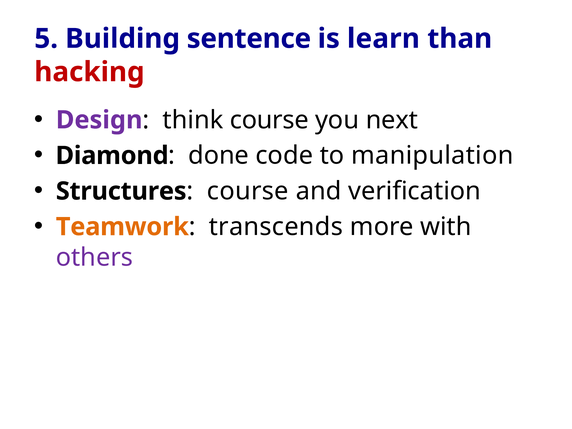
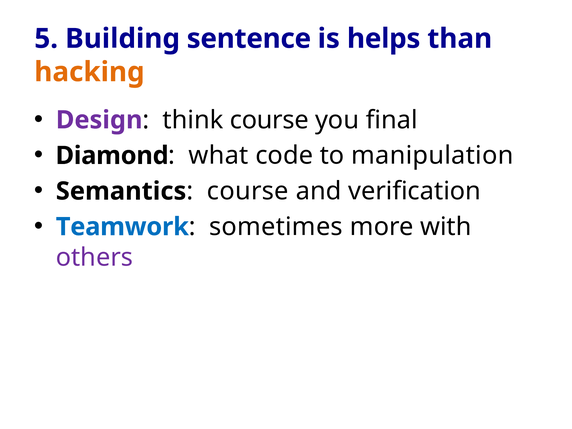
learn: learn -> helps (384, 39)
hacking colour: red -> orange (89, 72)
next: next -> final (392, 120)
done: done -> what (218, 156)
Structures: Structures -> Semantics (121, 191)
Teamwork colour: orange -> blue (122, 227)
transcends: transcends -> sometimes (276, 227)
